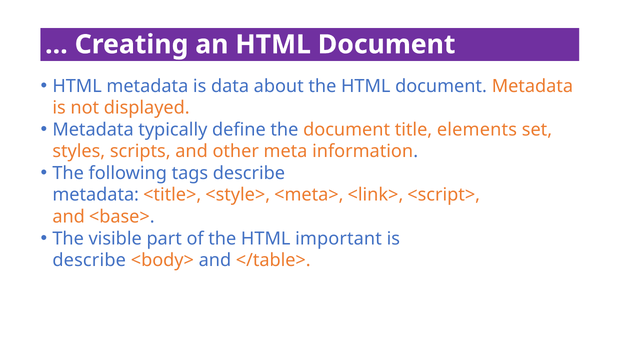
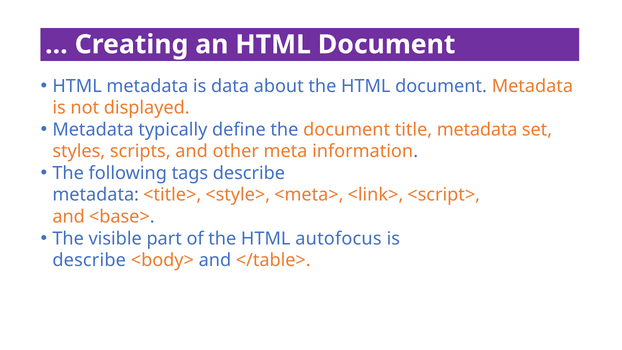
title elements: elements -> metadata (477, 130)
important: important -> autofocus (338, 238)
